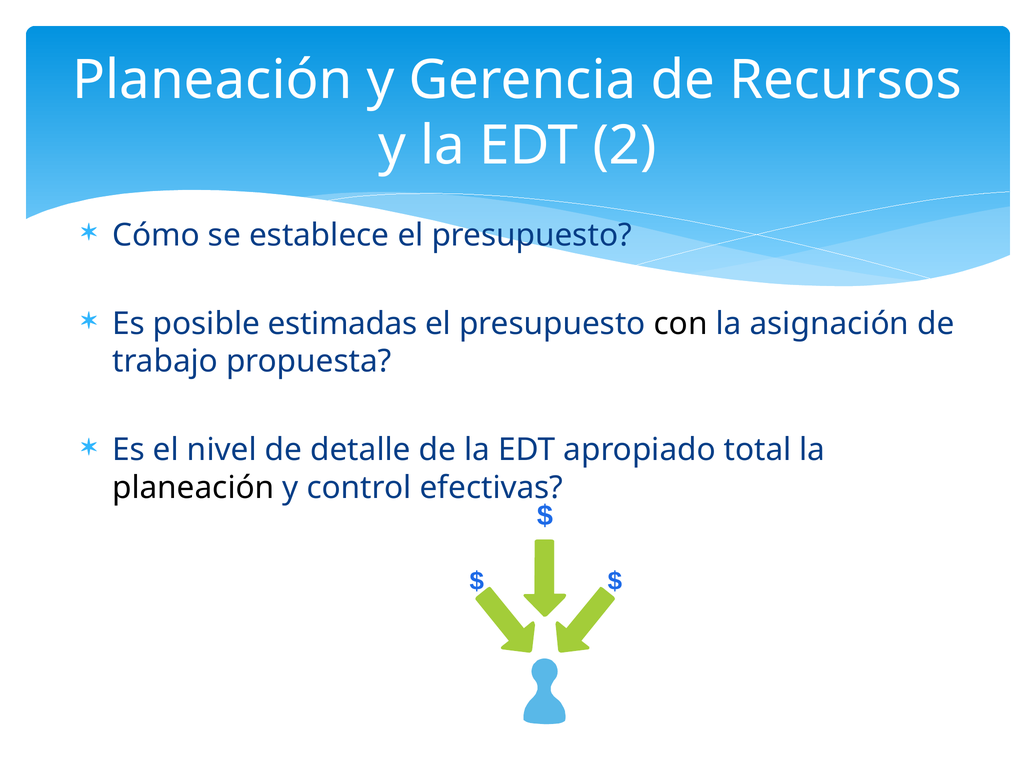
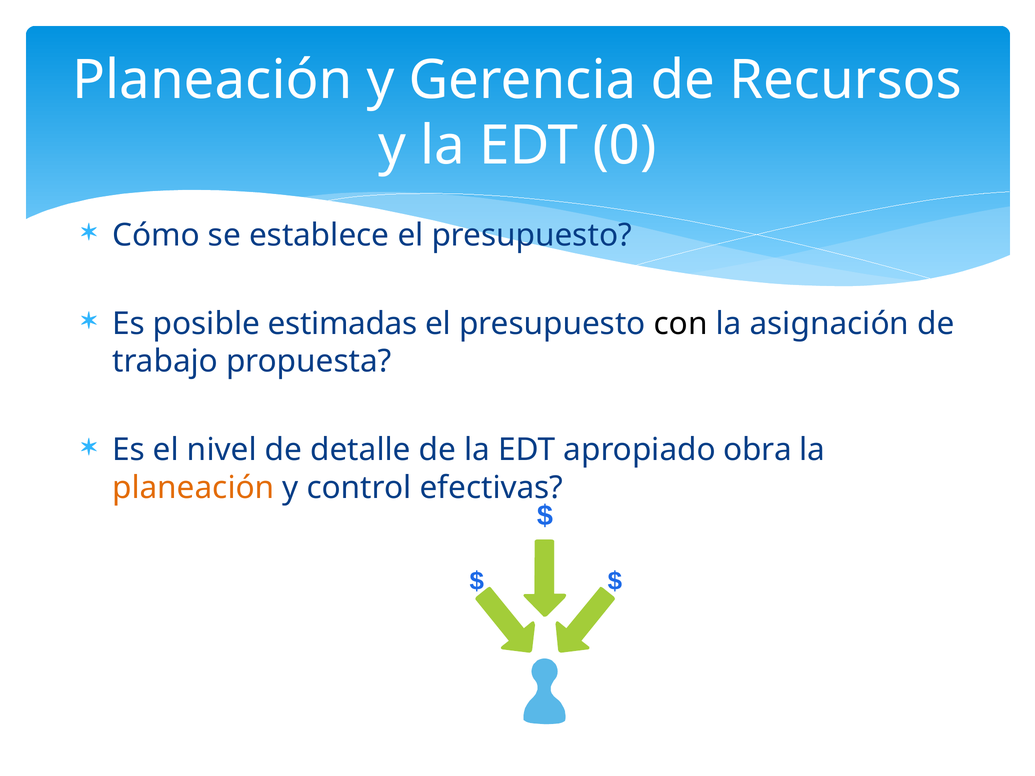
2: 2 -> 0 (625, 146)
total: total -> obra (758, 450)
planeación colour: black -> orange (193, 488)
